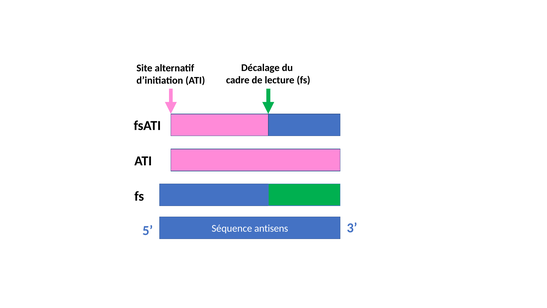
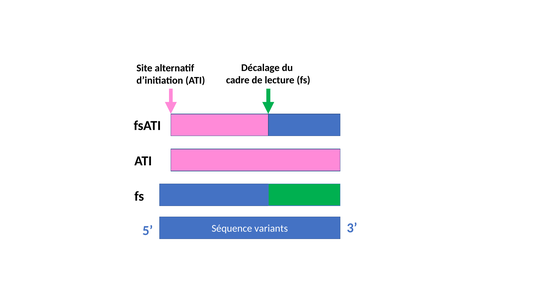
antisens: antisens -> variants (271, 228)
